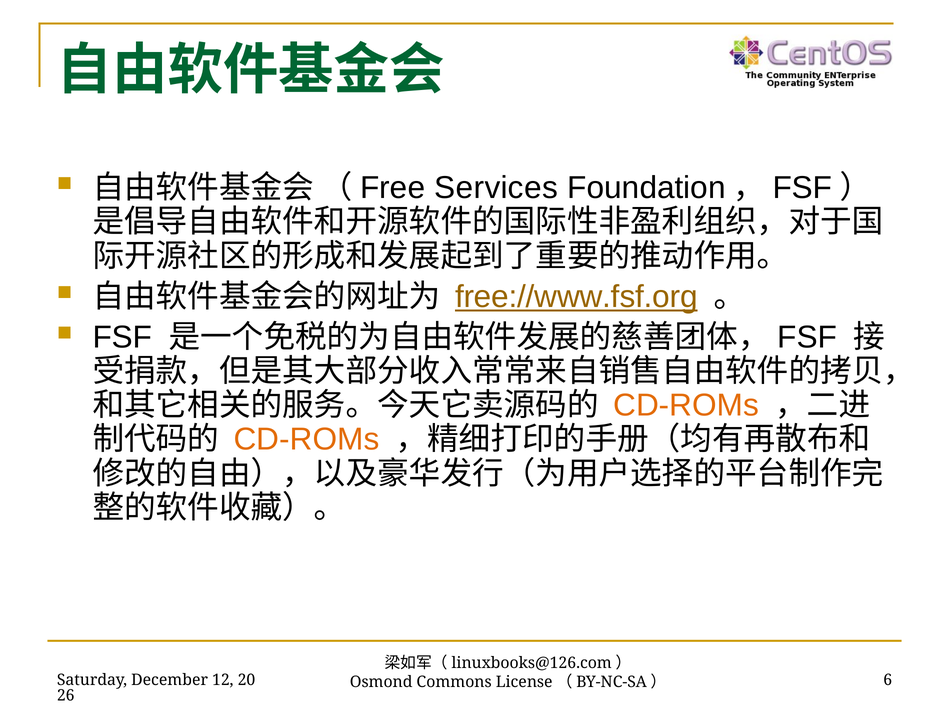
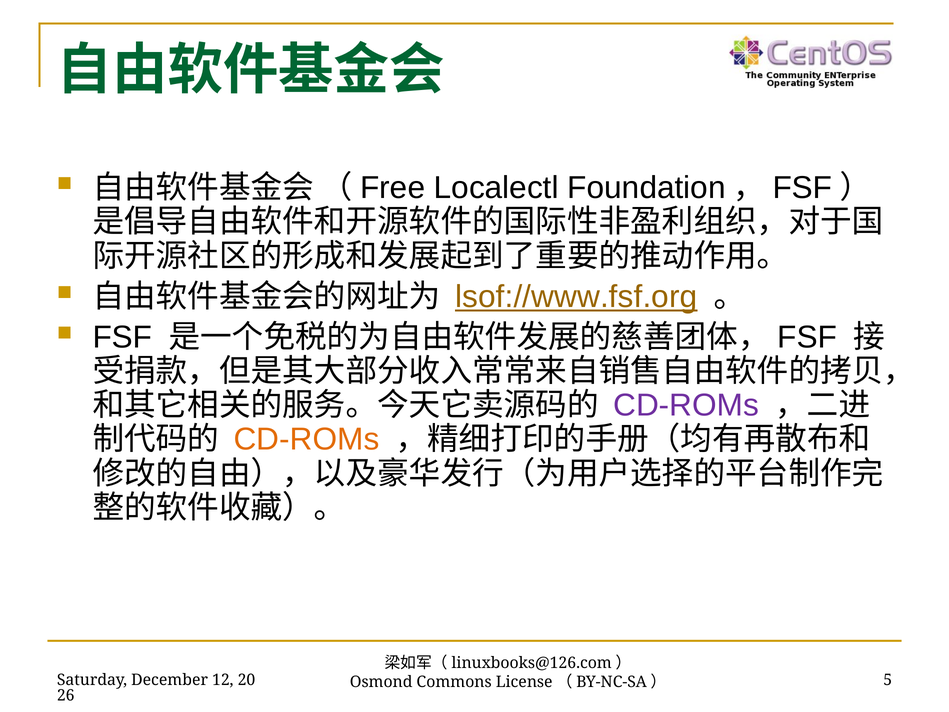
Services: Services -> Localectl (496, 188)
free://www.fsf.org: free://www.fsf.org -> lsof://www.fsf.org (576, 296)
CD-ROMs colour: orange -> purple (686, 405)
6: 6 -> 5 (888, 680)
